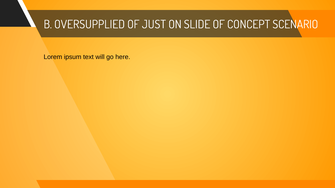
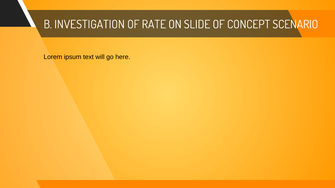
OVERSUPPLIED: OVERSUPPLIED -> INVESTIGATION (90, 25)
JUST: JUST -> RATE (154, 25)
